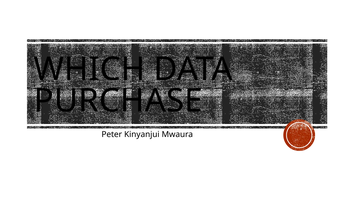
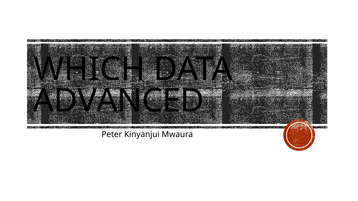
PURCHASE: PURCHASE -> ADVANCED (119, 101)
